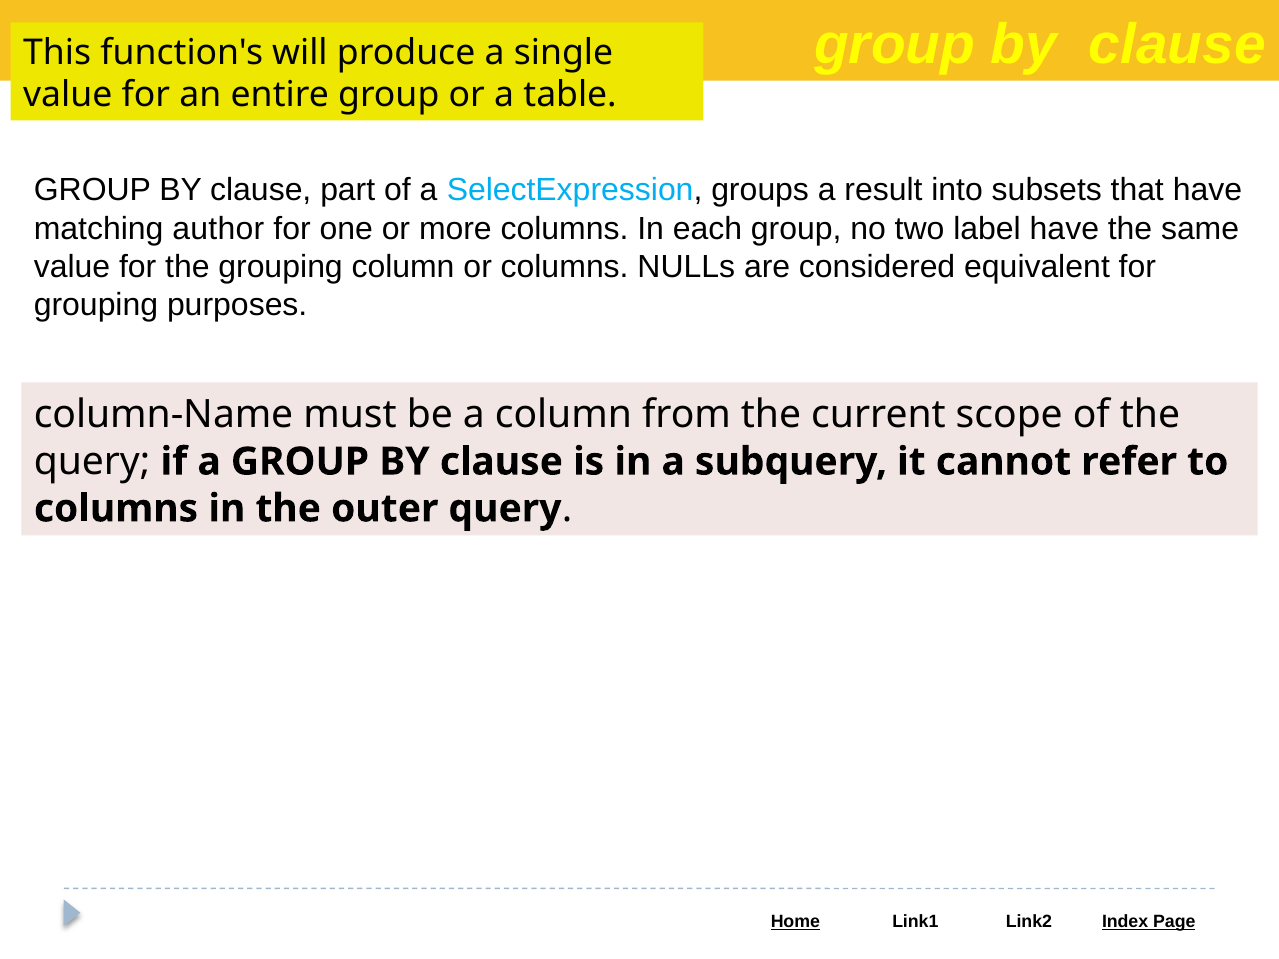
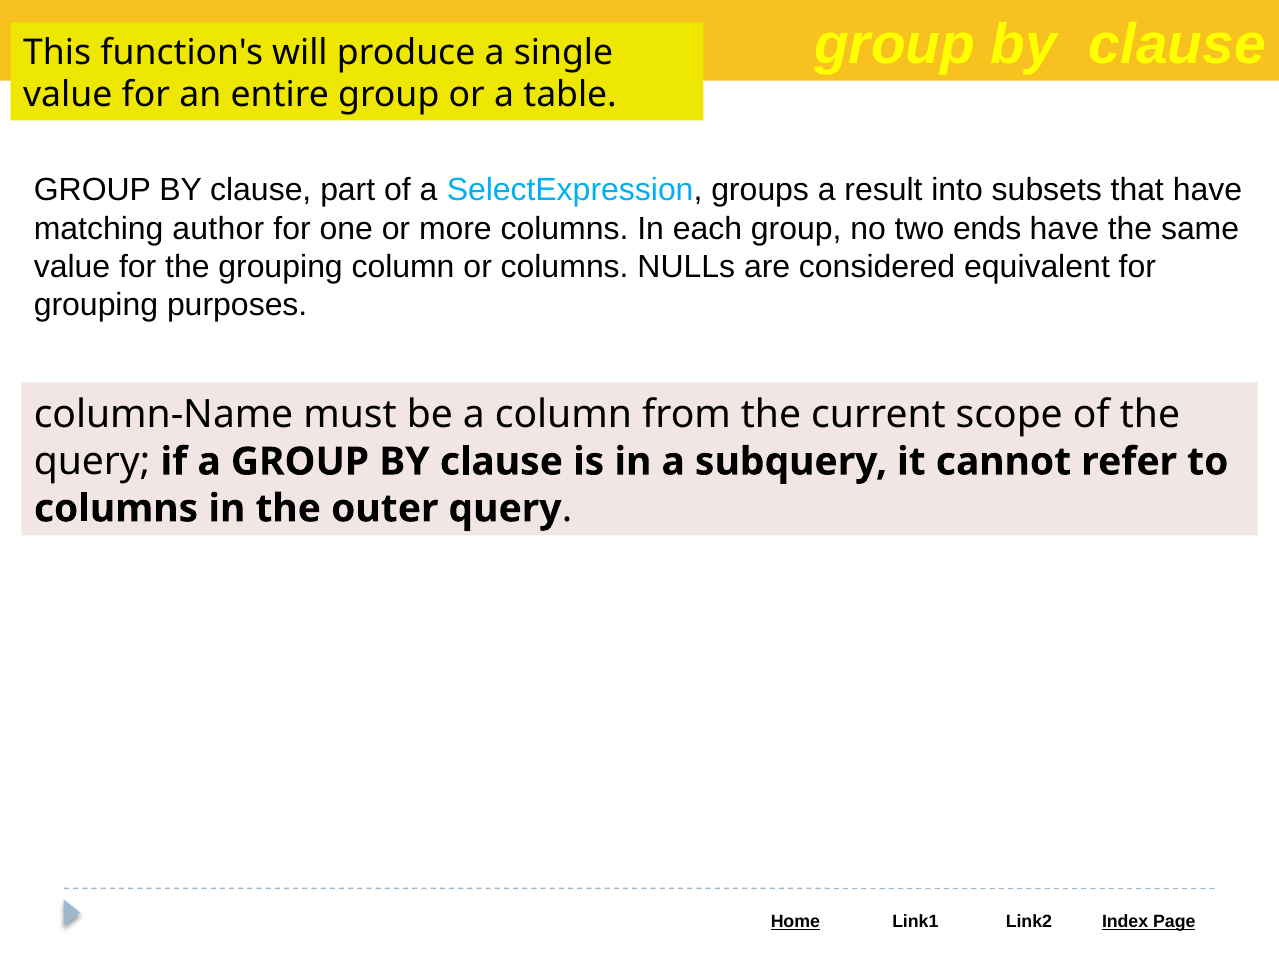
label: label -> ends (987, 229)
